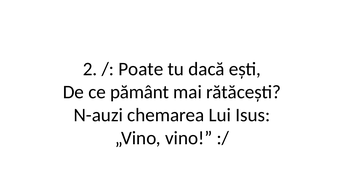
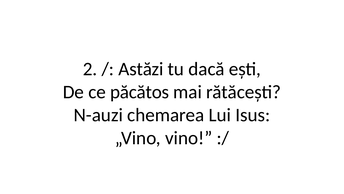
Poate: Poate -> Astăzi (141, 69)
pământ: pământ -> păcătos (140, 92)
